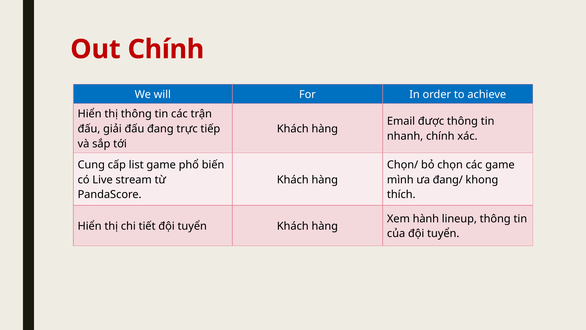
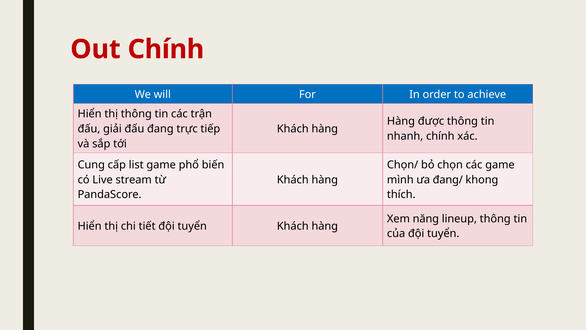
Email: Email -> Hàng (401, 121)
hành: hành -> năng (426, 218)
